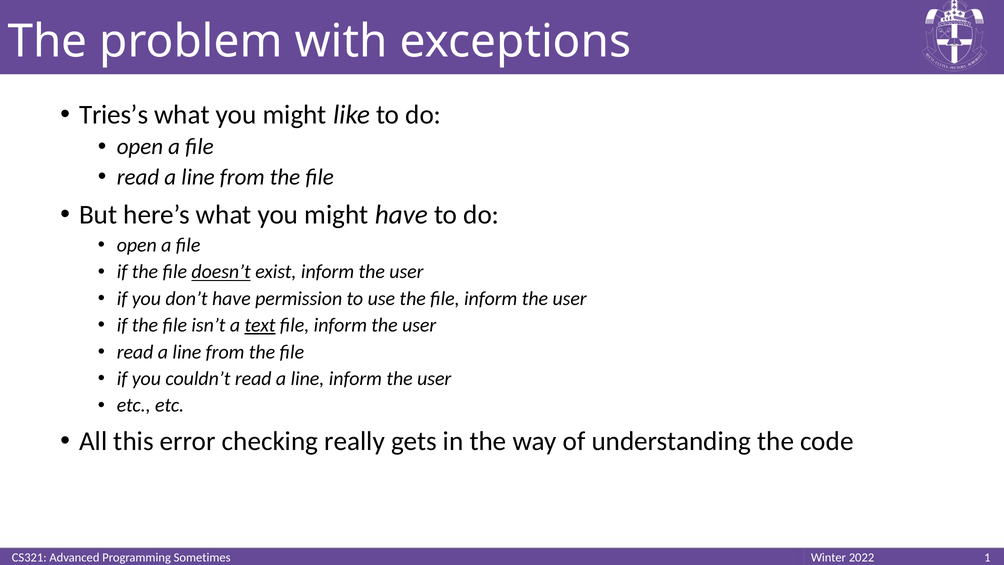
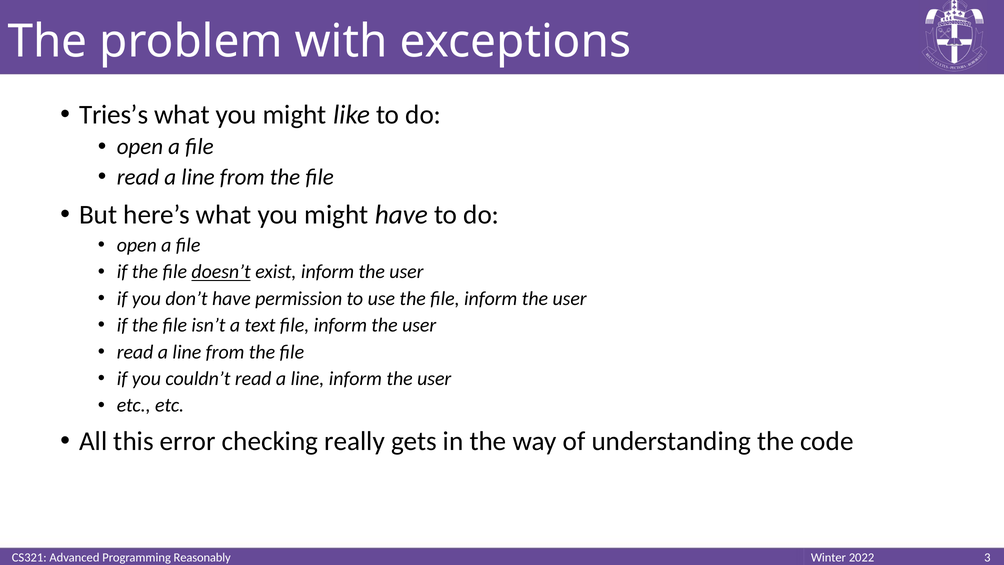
text underline: present -> none (260, 325)
Sometimes: Sometimes -> Reasonably (202, 557)
1: 1 -> 3 (987, 557)
